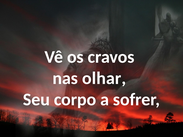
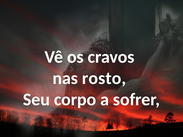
olhar: olhar -> rosto (104, 78)
